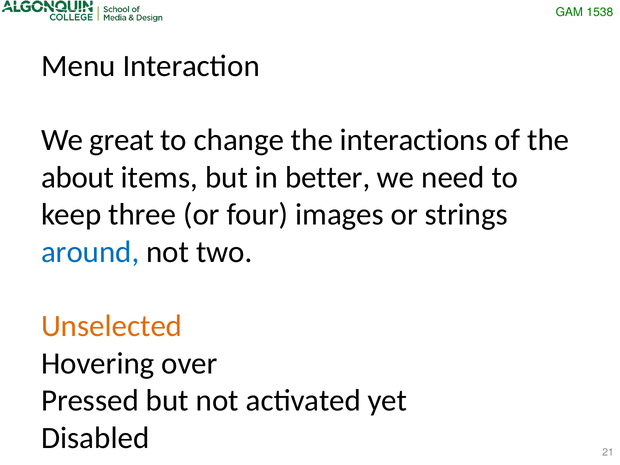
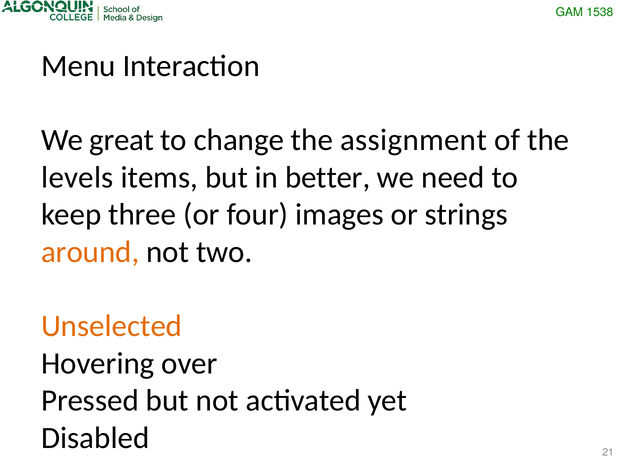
interactions: interactions -> assignment (414, 140)
about: about -> levels (77, 177)
around colour: blue -> orange (90, 252)
